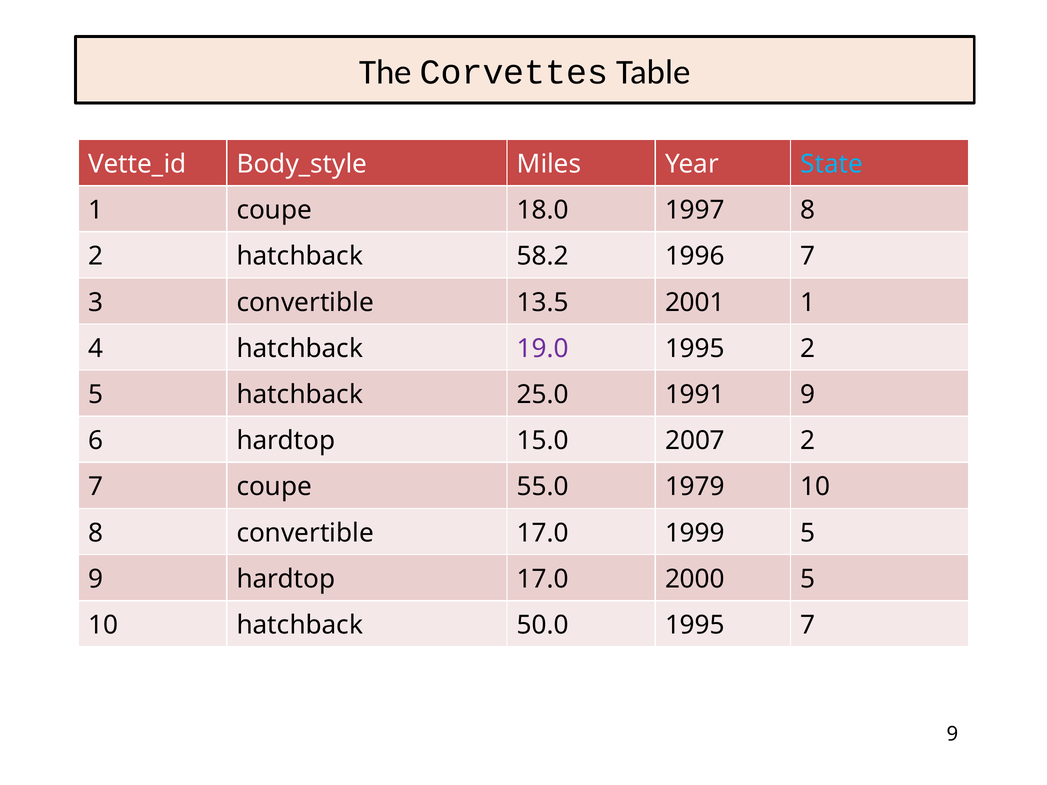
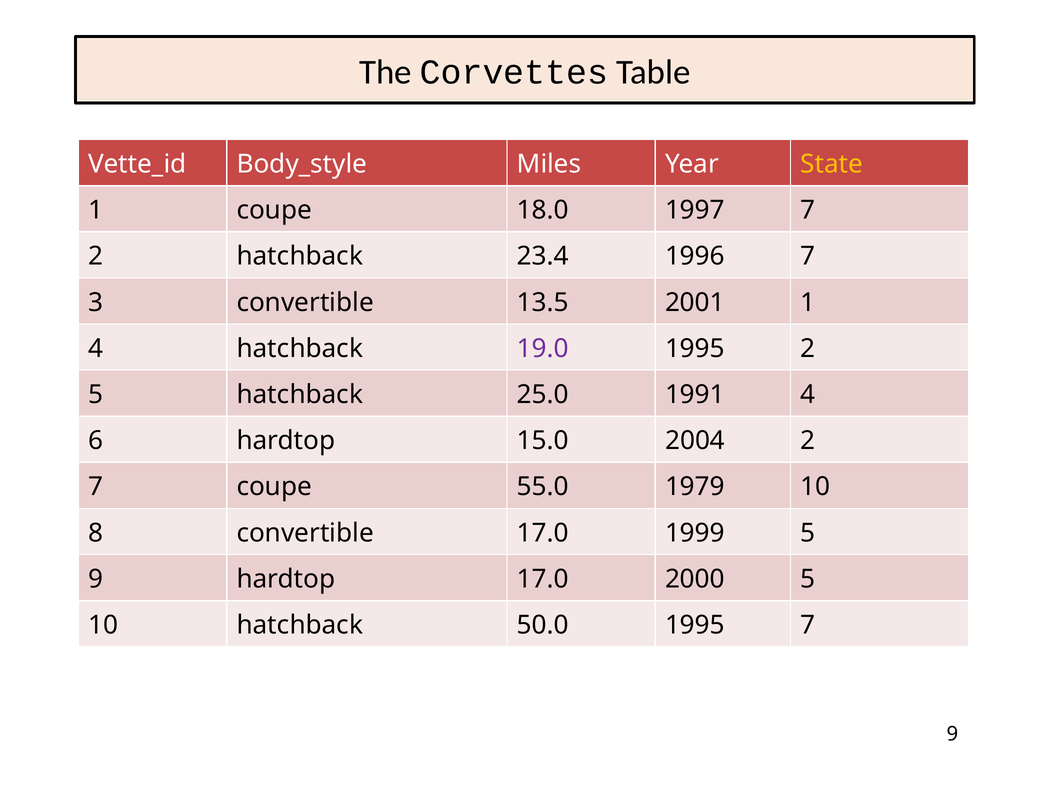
State colour: light blue -> yellow (832, 164)
1997 8: 8 -> 7 (808, 210)
58.2: 58.2 -> 23.4 (543, 256)
1991 9: 9 -> 4 (808, 395)
2007: 2007 -> 2004 (695, 441)
